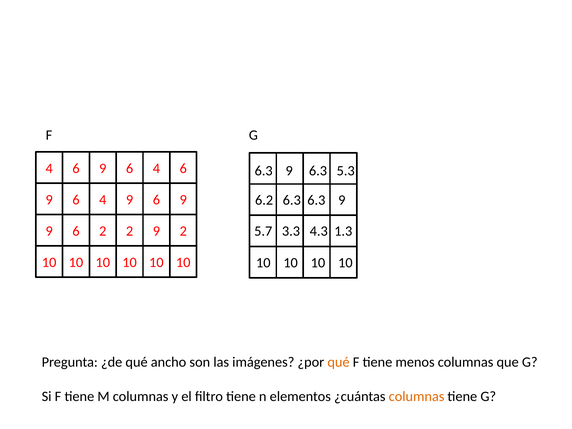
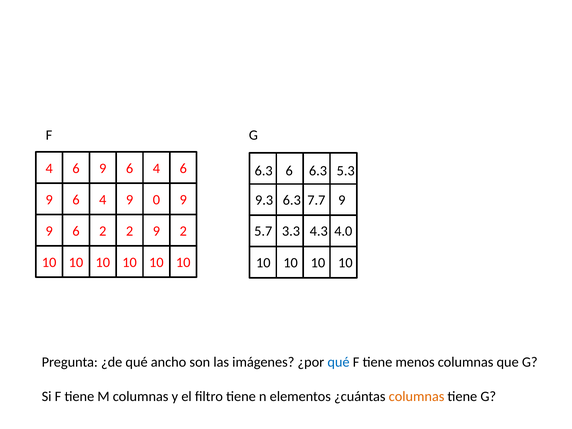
9: 9 -> 6 (289, 171)
4 9 6: 6 -> 0 (156, 200)
6.2: 6.2 -> 9.3 (264, 200)
6.3 6.3: 6.3 -> 7.7 (316, 200)
1.3: 1.3 -> 4.0 (343, 231)
qué colour: orange -> blue (339, 362)
